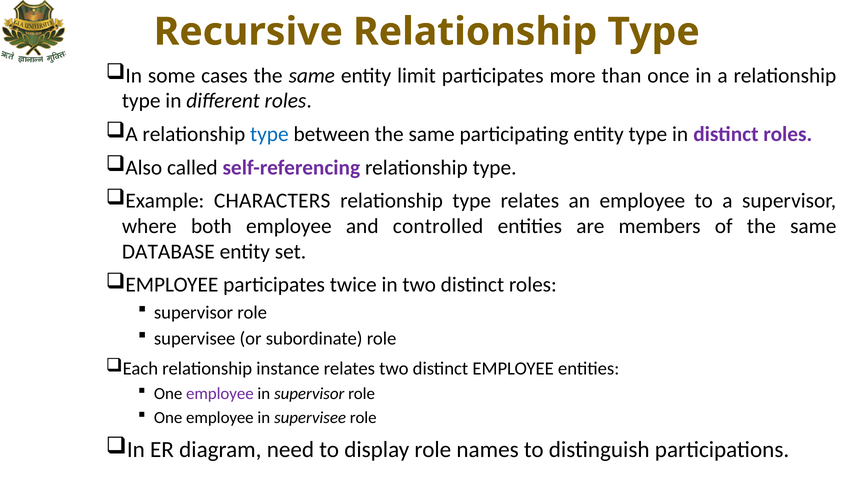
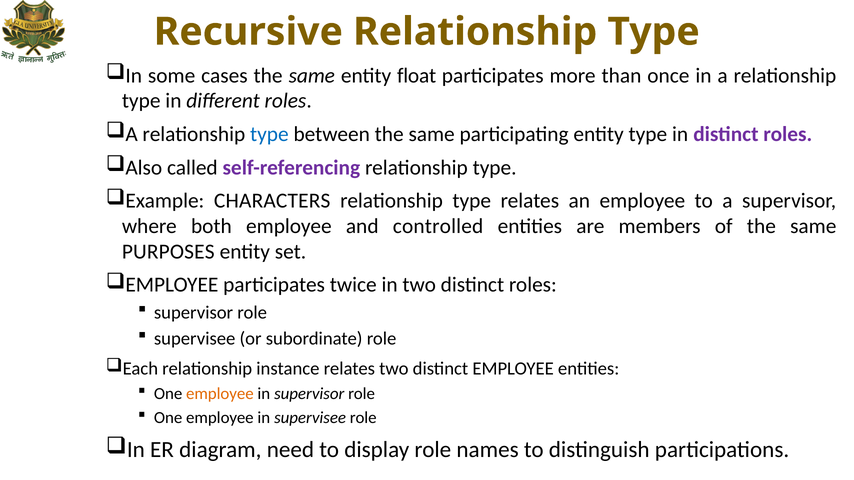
limit: limit -> float (417, 76)
DATABASE: DATABASE -> PURPOSES (168, 252)
employee colour: purple -> orange (220, 394)
